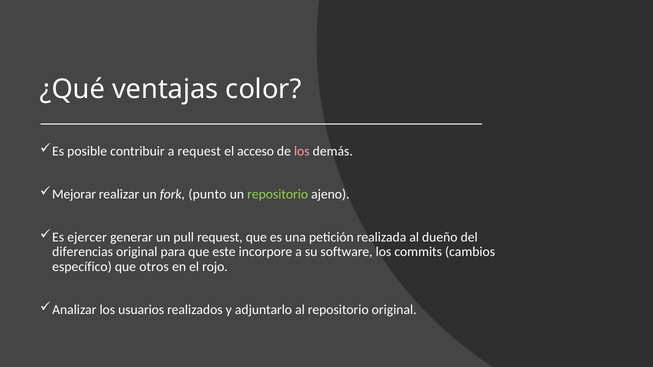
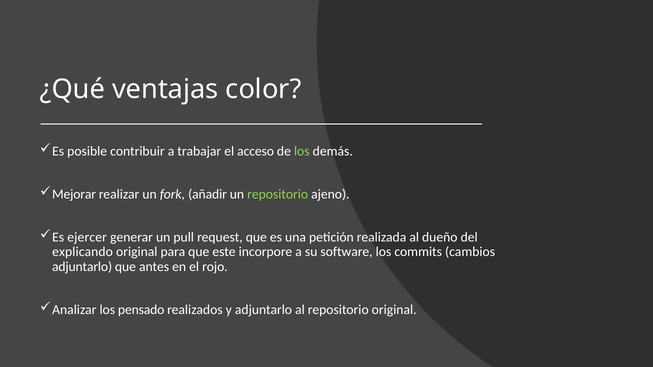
a request: request -> trabajar (199, 151)
los colour: pink -> light green (302, 151)
punto: punto -> añadir (208, 194)
diferencias: diferencias -> explicando (83, 252)
específico: específico -> adjuntarlo (82, 267)
otros: otros -> antes (154, 267)
usuarios: usuarios -> pensado (141, 310)
